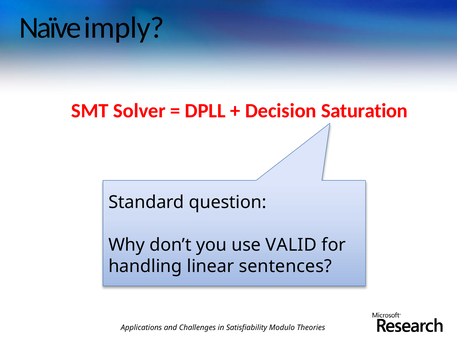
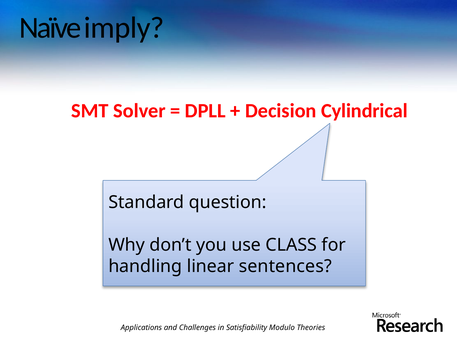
Saturation: Saturation -> Cylindrical (364, 111)
VALID: VALID -> CLASS (291, 245)
